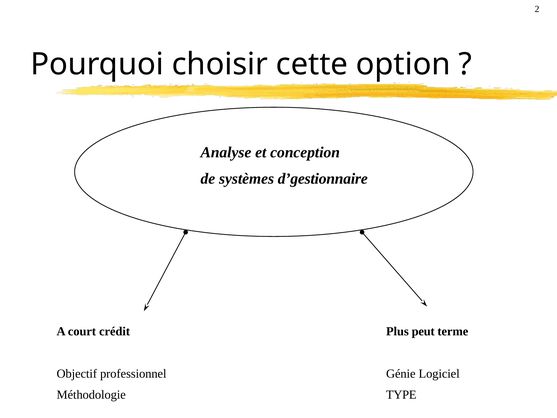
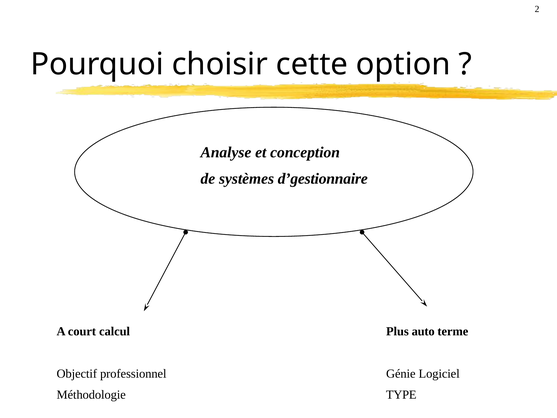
crédit: crédit -> calcul (115, 331)
peut: peut -> auto (423, 331)
